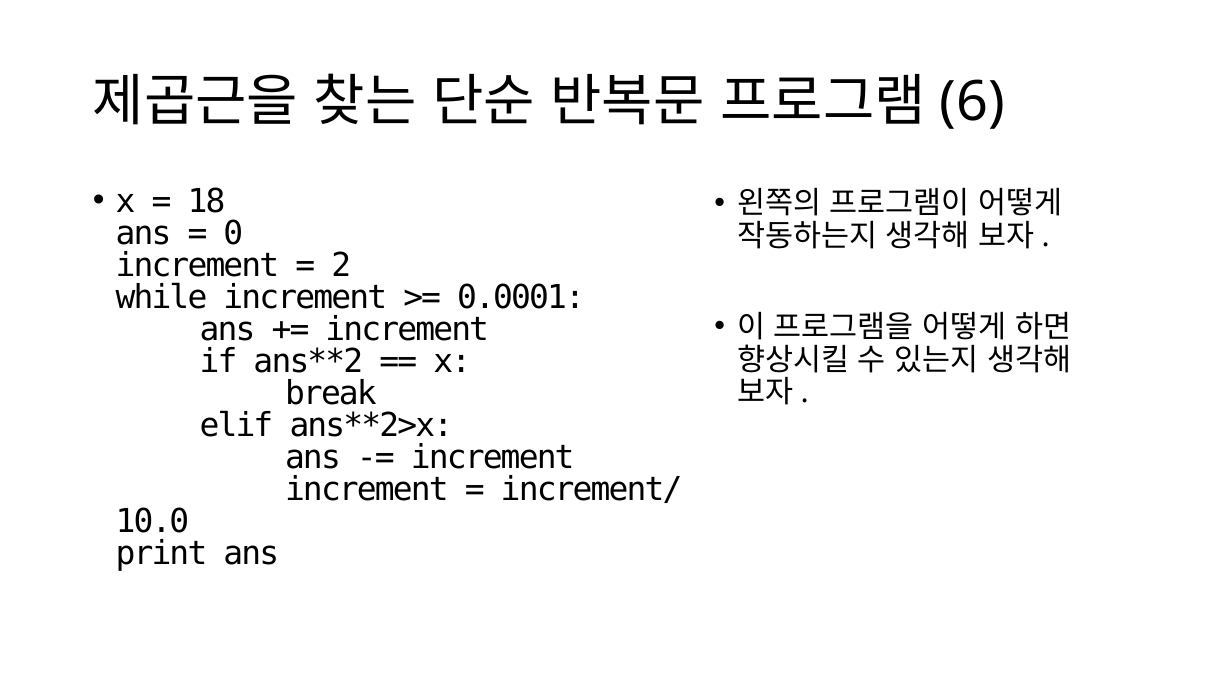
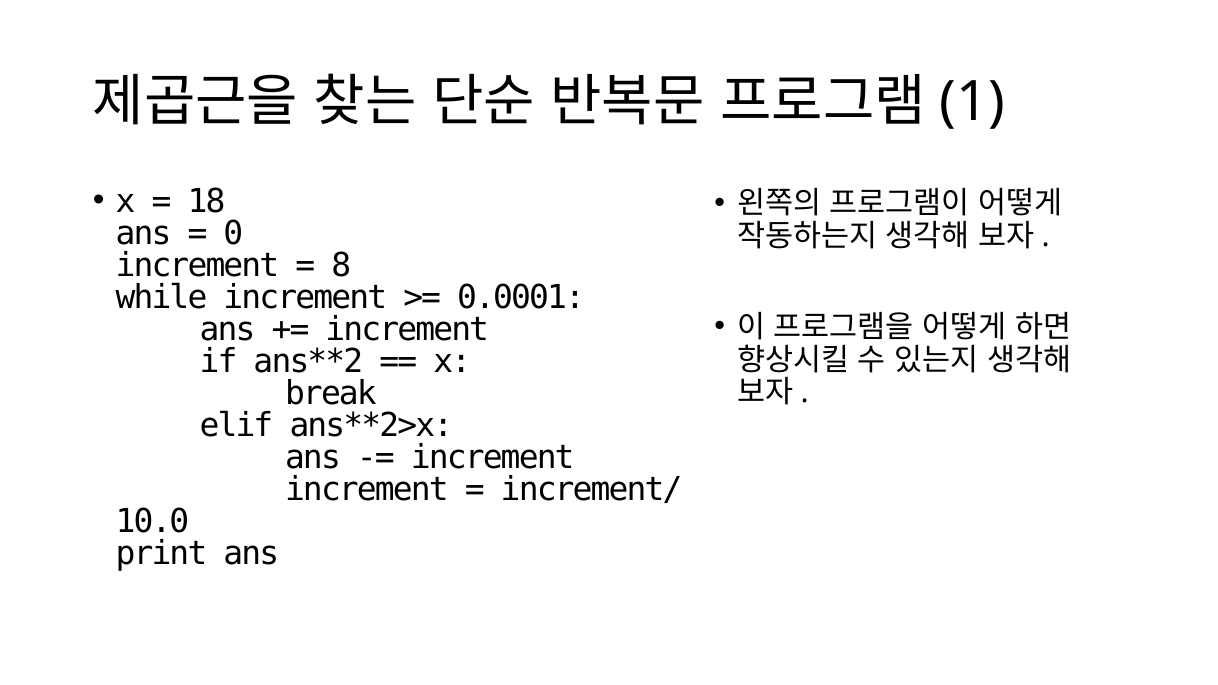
6: 6 -> 1 (973, 102)
2: 2 -> 8 (341, 266)
